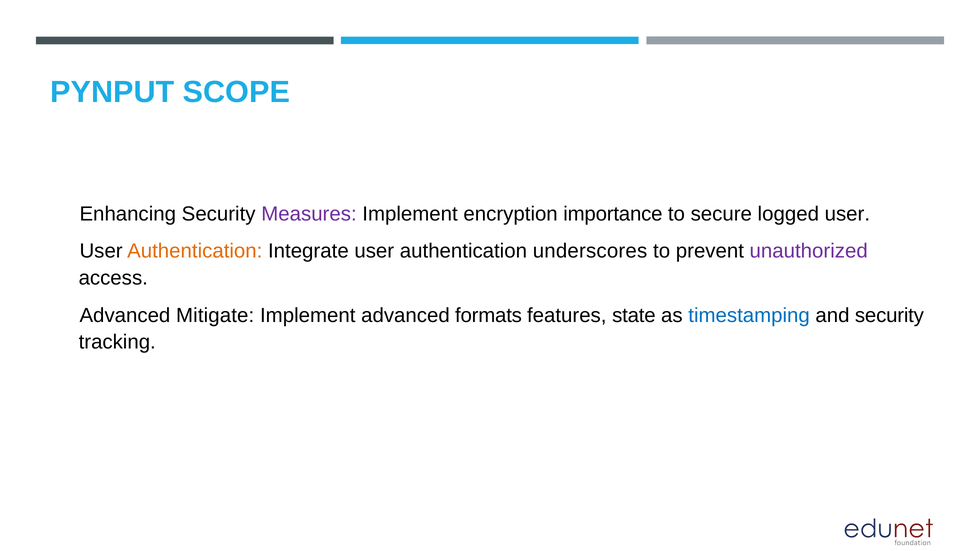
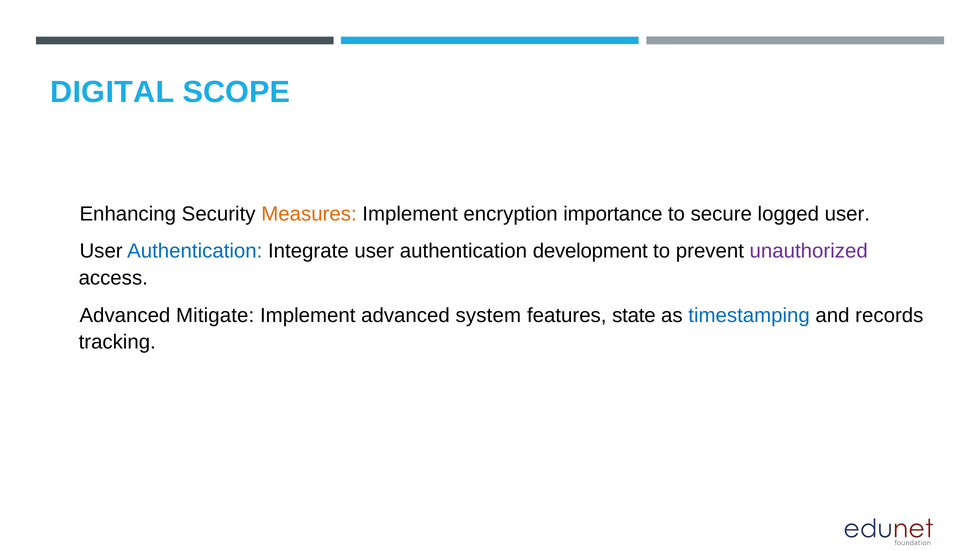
PYNPUT: PYNPUT -> DIGITAL (112, 92)
Measures colour: purple -> orange (309, 214)
Authentication colour: orange -> blue (195, 251)
underscores: underscores -> development (590, 251)
formats: formats -> system (488, 315)
and security: security -> records (889, 315)
